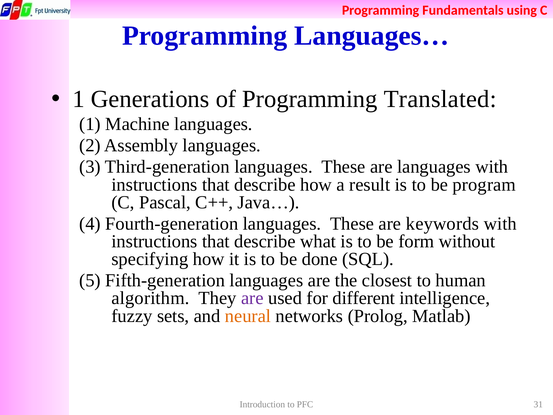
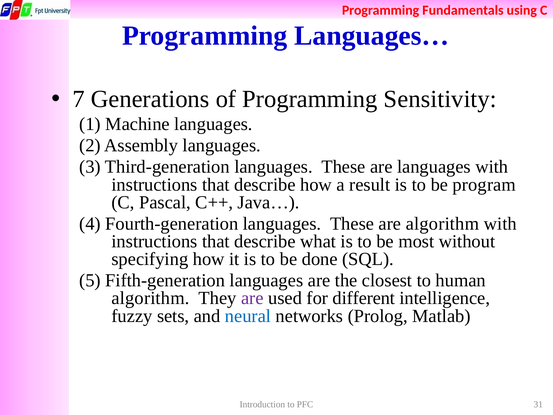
1: 1 -> 7 (79, 99)
Translated: Translated -> Sensitivity (440, 99)
are keywords: keywords -> algorithm (442, 224)
form: form -> most (416, 241)
neural colour: orange -> blue (248, 316)
